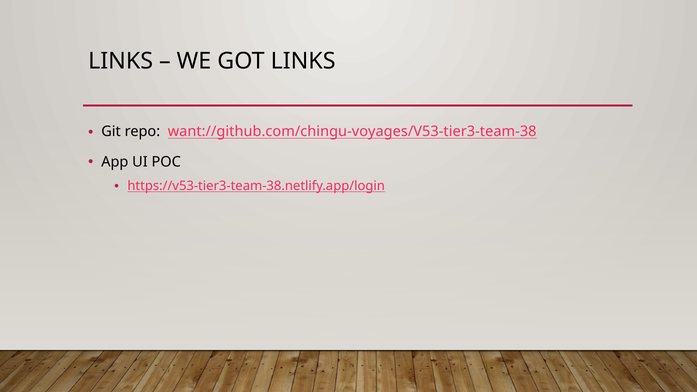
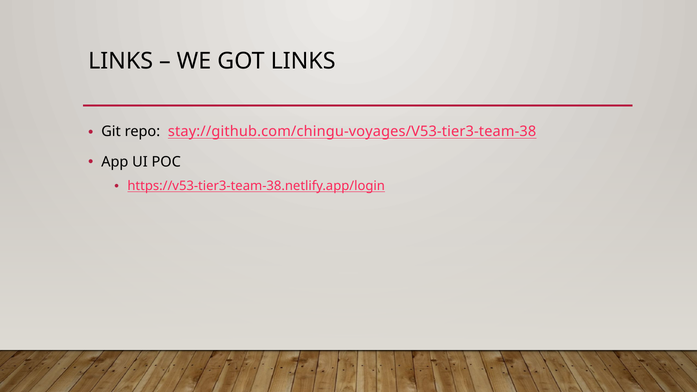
want://github.com/chingu-voyages/V53-tier3-team-38: want://github.com/chingu-voyages/V53-tier3-team-38 -> stay://github.com/chingu-voyages/V53-tier3-team-38 (352, 132)
